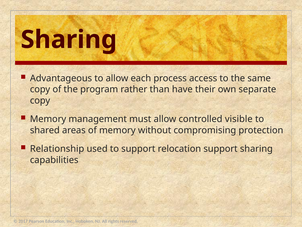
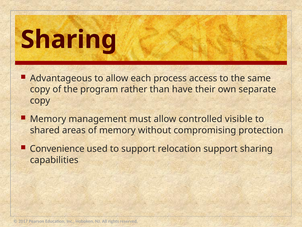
Relationship: Relationship -> Convenience (57, 149)
